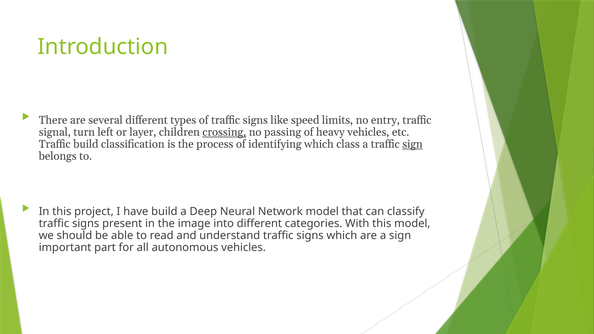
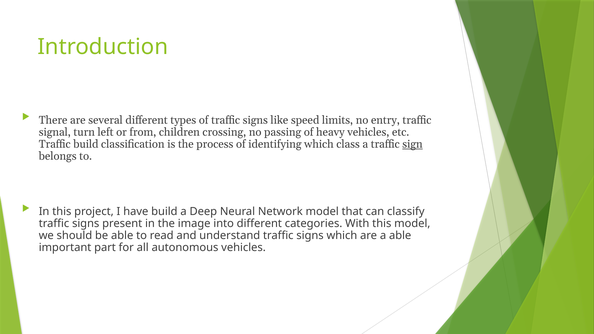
layer: layer -> from (143, 132)
crossing underline: present -> none (224, 132)
a sign: sign -> able (400, 236)
